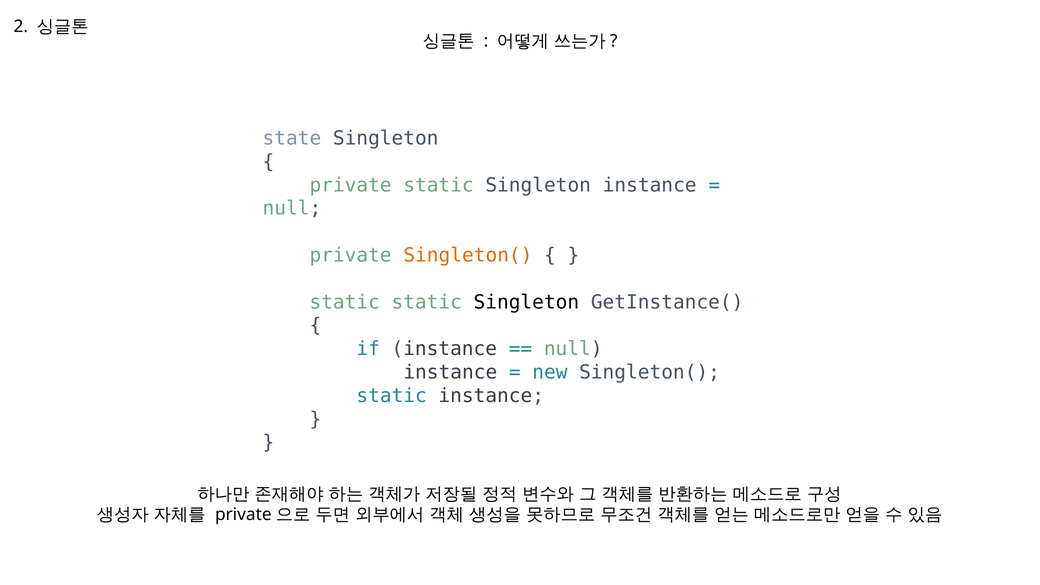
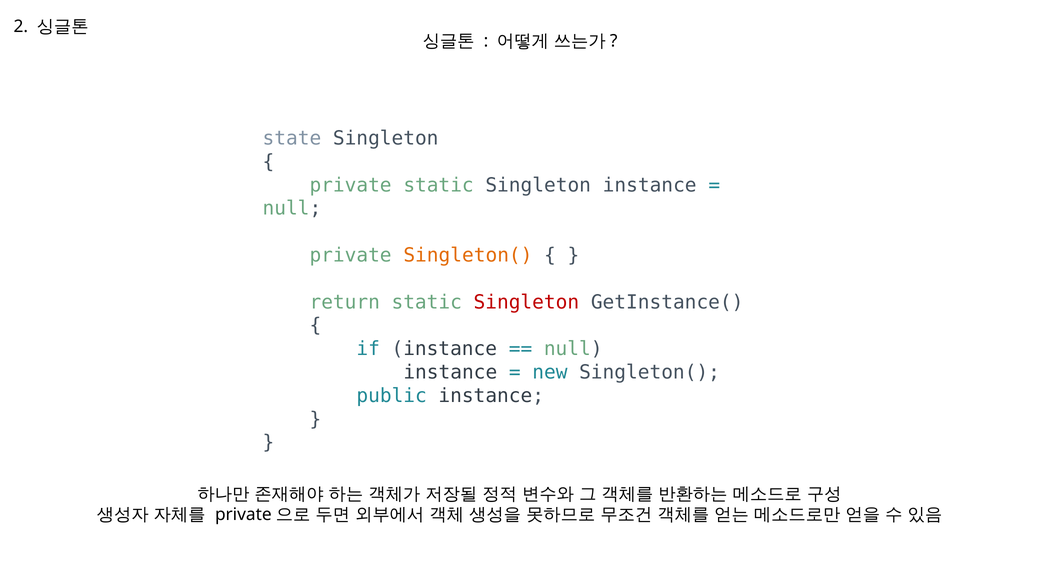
static: static -> return (345, 302)
Singleton colour: black -> red (526, 302)
static: static -> public (392, 396)
